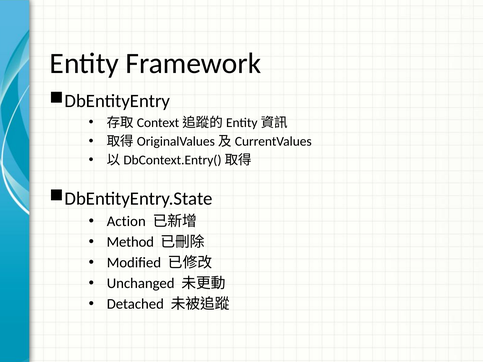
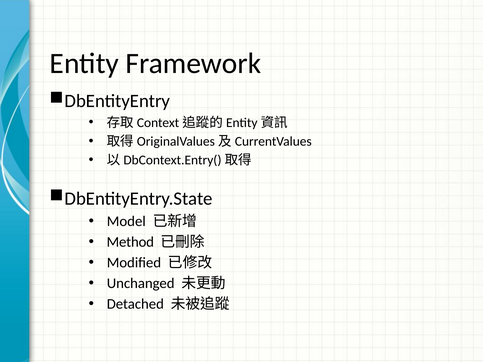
Action: Action -> Model (126, 222)
